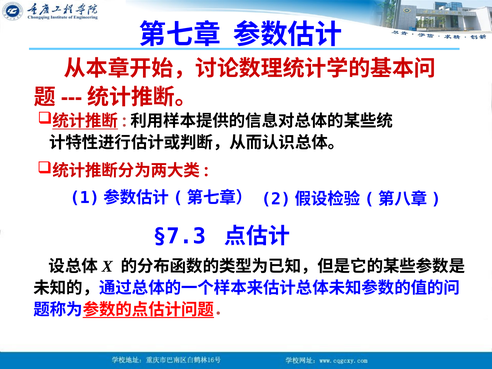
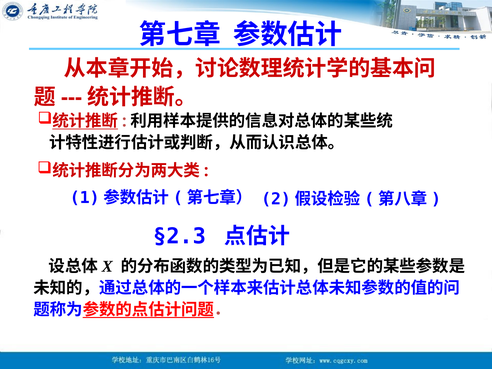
§7.3: §7.3 -> §2.3 (180, 236)
